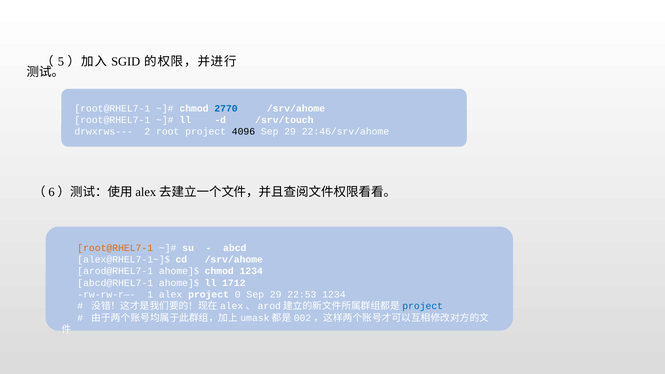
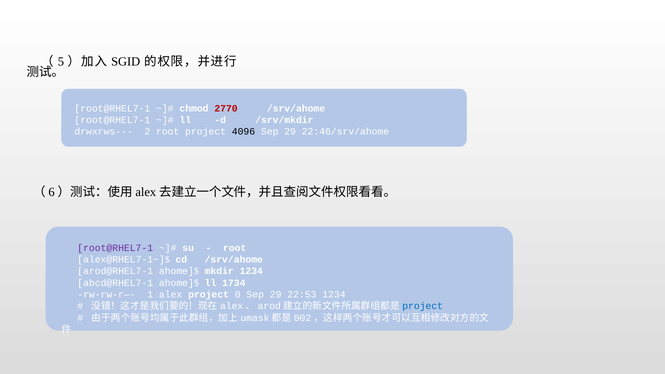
2770 colour: blue -> red (226, 108)
/srv/touch: /srv/touch -> /srv/mkdir (284, 120)
root@RHEL7-1 colour: orange -> purple (115, 248)
abcd: abcd -> root (235, 248)
ahome]$ chmod: chmod -> mkdir (219, 271)
1712: 1712 -> 1734 (234, 283)
